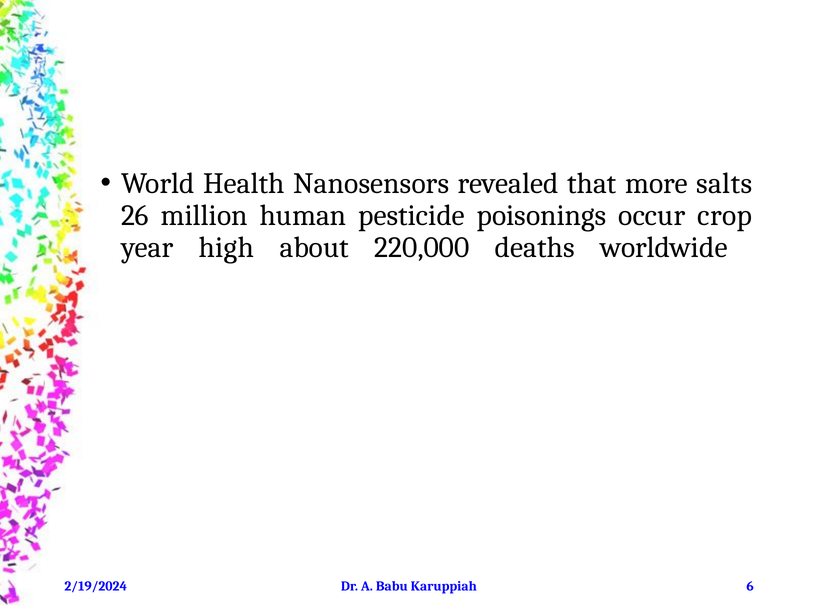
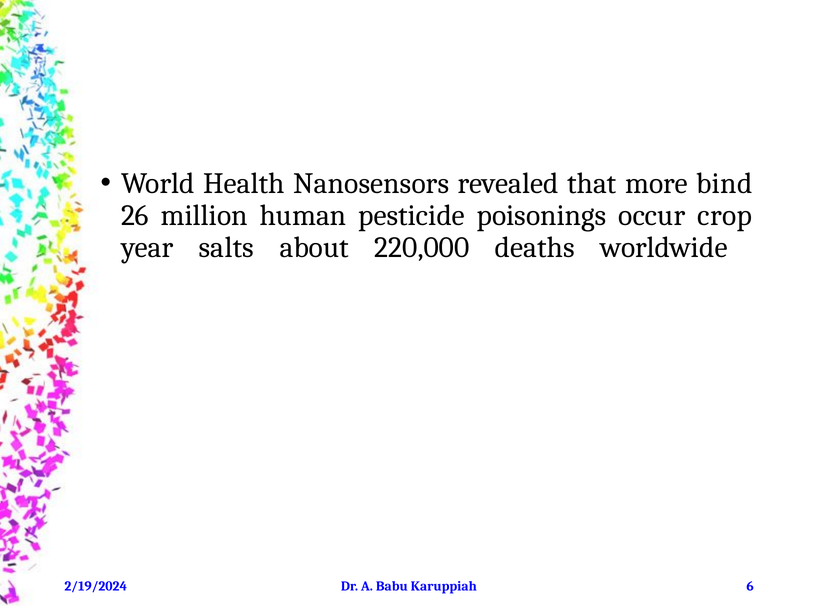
salts: salts -> bind (724, 183)
high: high -> salts (226, 247)
